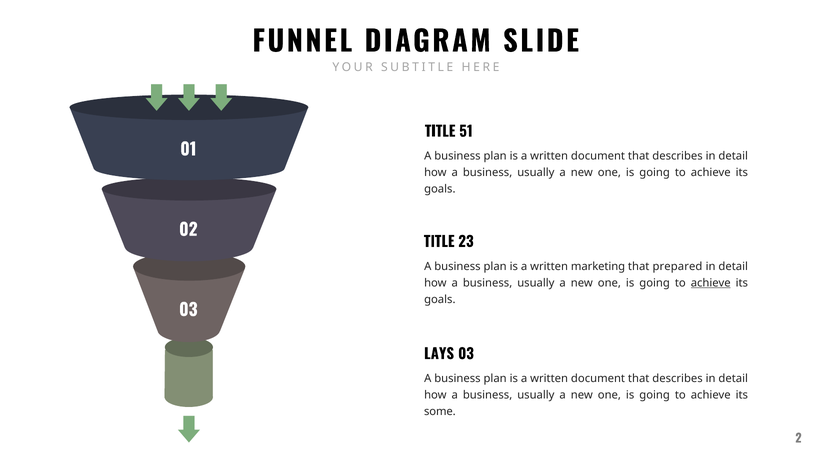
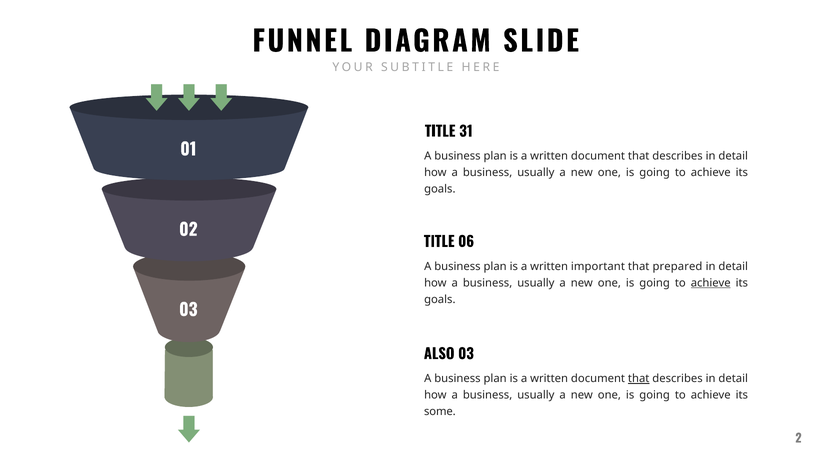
51: 51 -> 31 (466, 132)
23: 23 -> 06 (466, 242)
marketing: marketing -> important (598, 266)
LAYS: LAYS -> ALSO (439, 354)
that underline: none -> present (639, 379)
